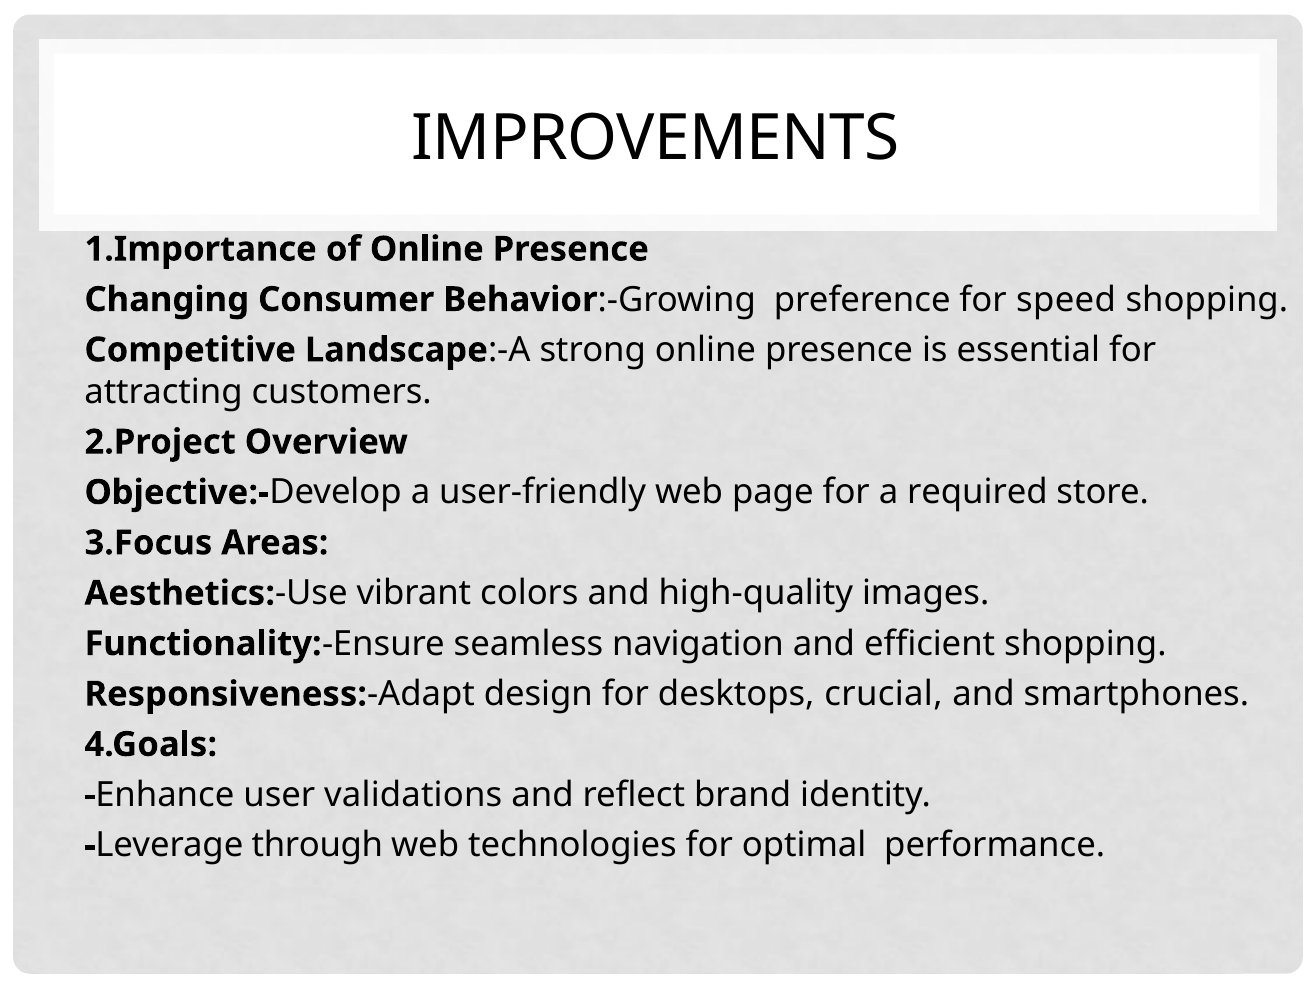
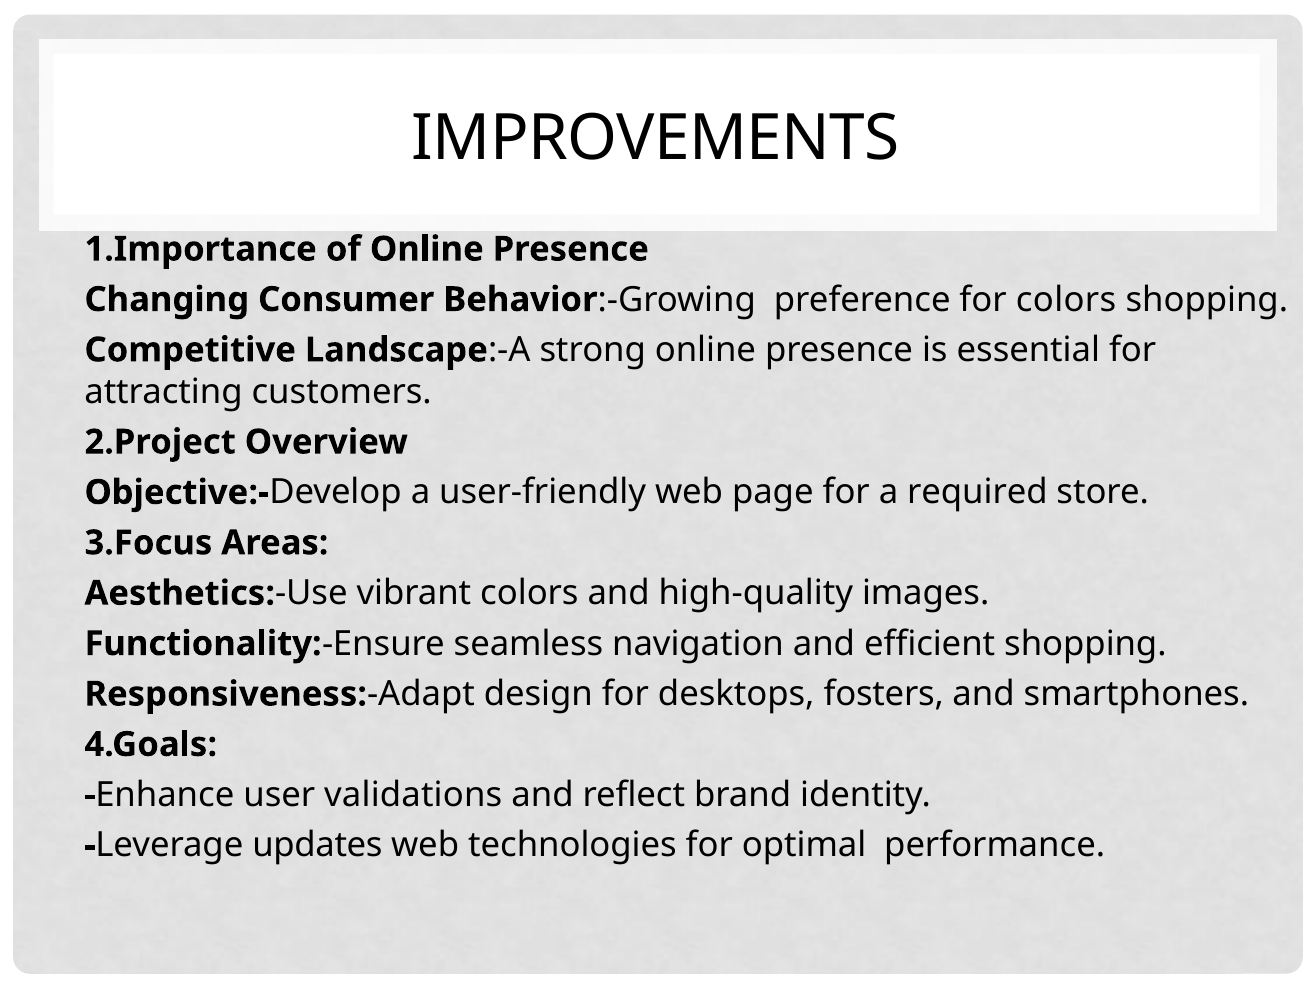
for speed: speed -> colors (1066, 300)
crucial: crucial -> fosters (884, 694)
through: through -> updates (317, 845)
